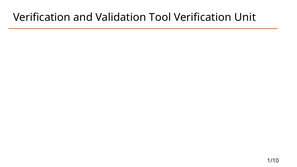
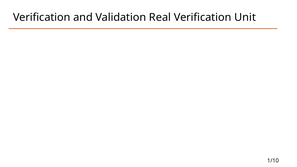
Tool: Tool -> Real (160, 17)
